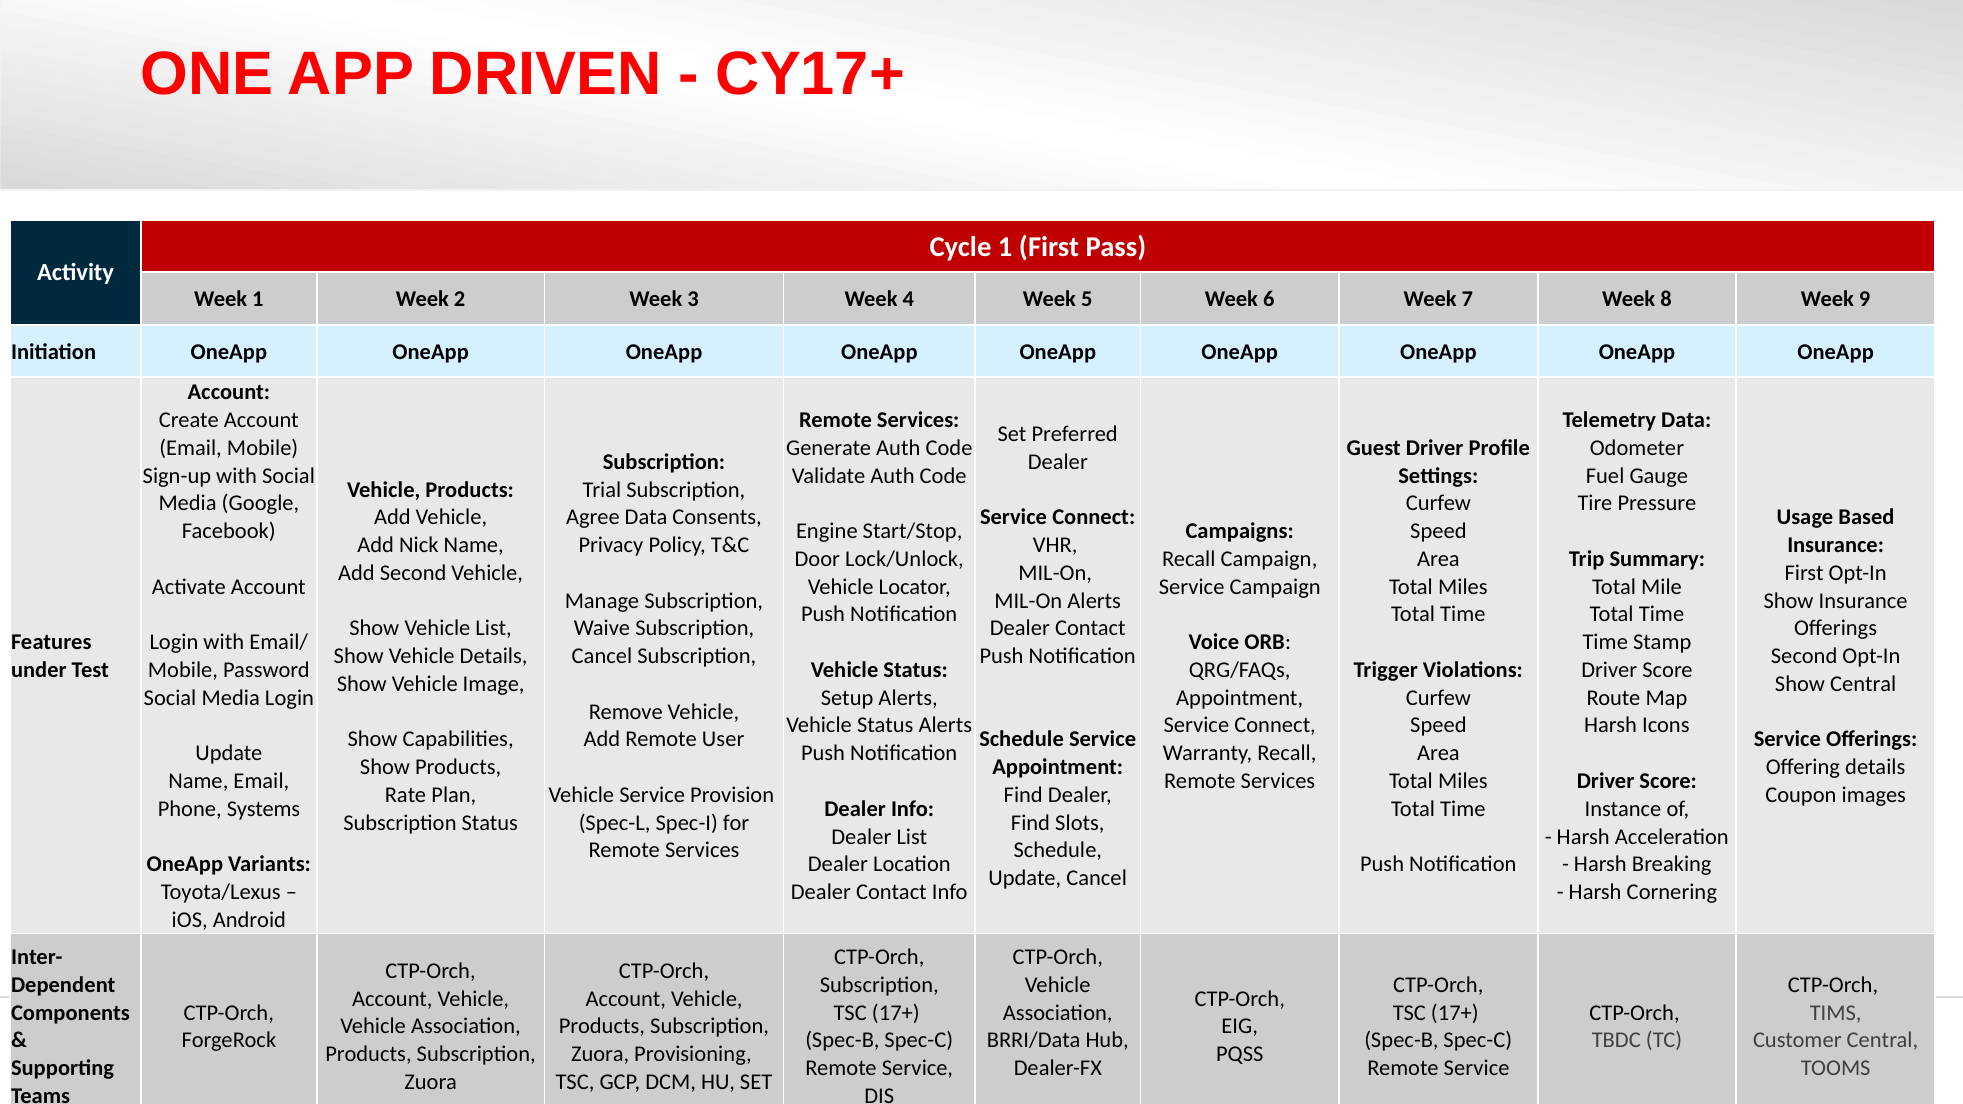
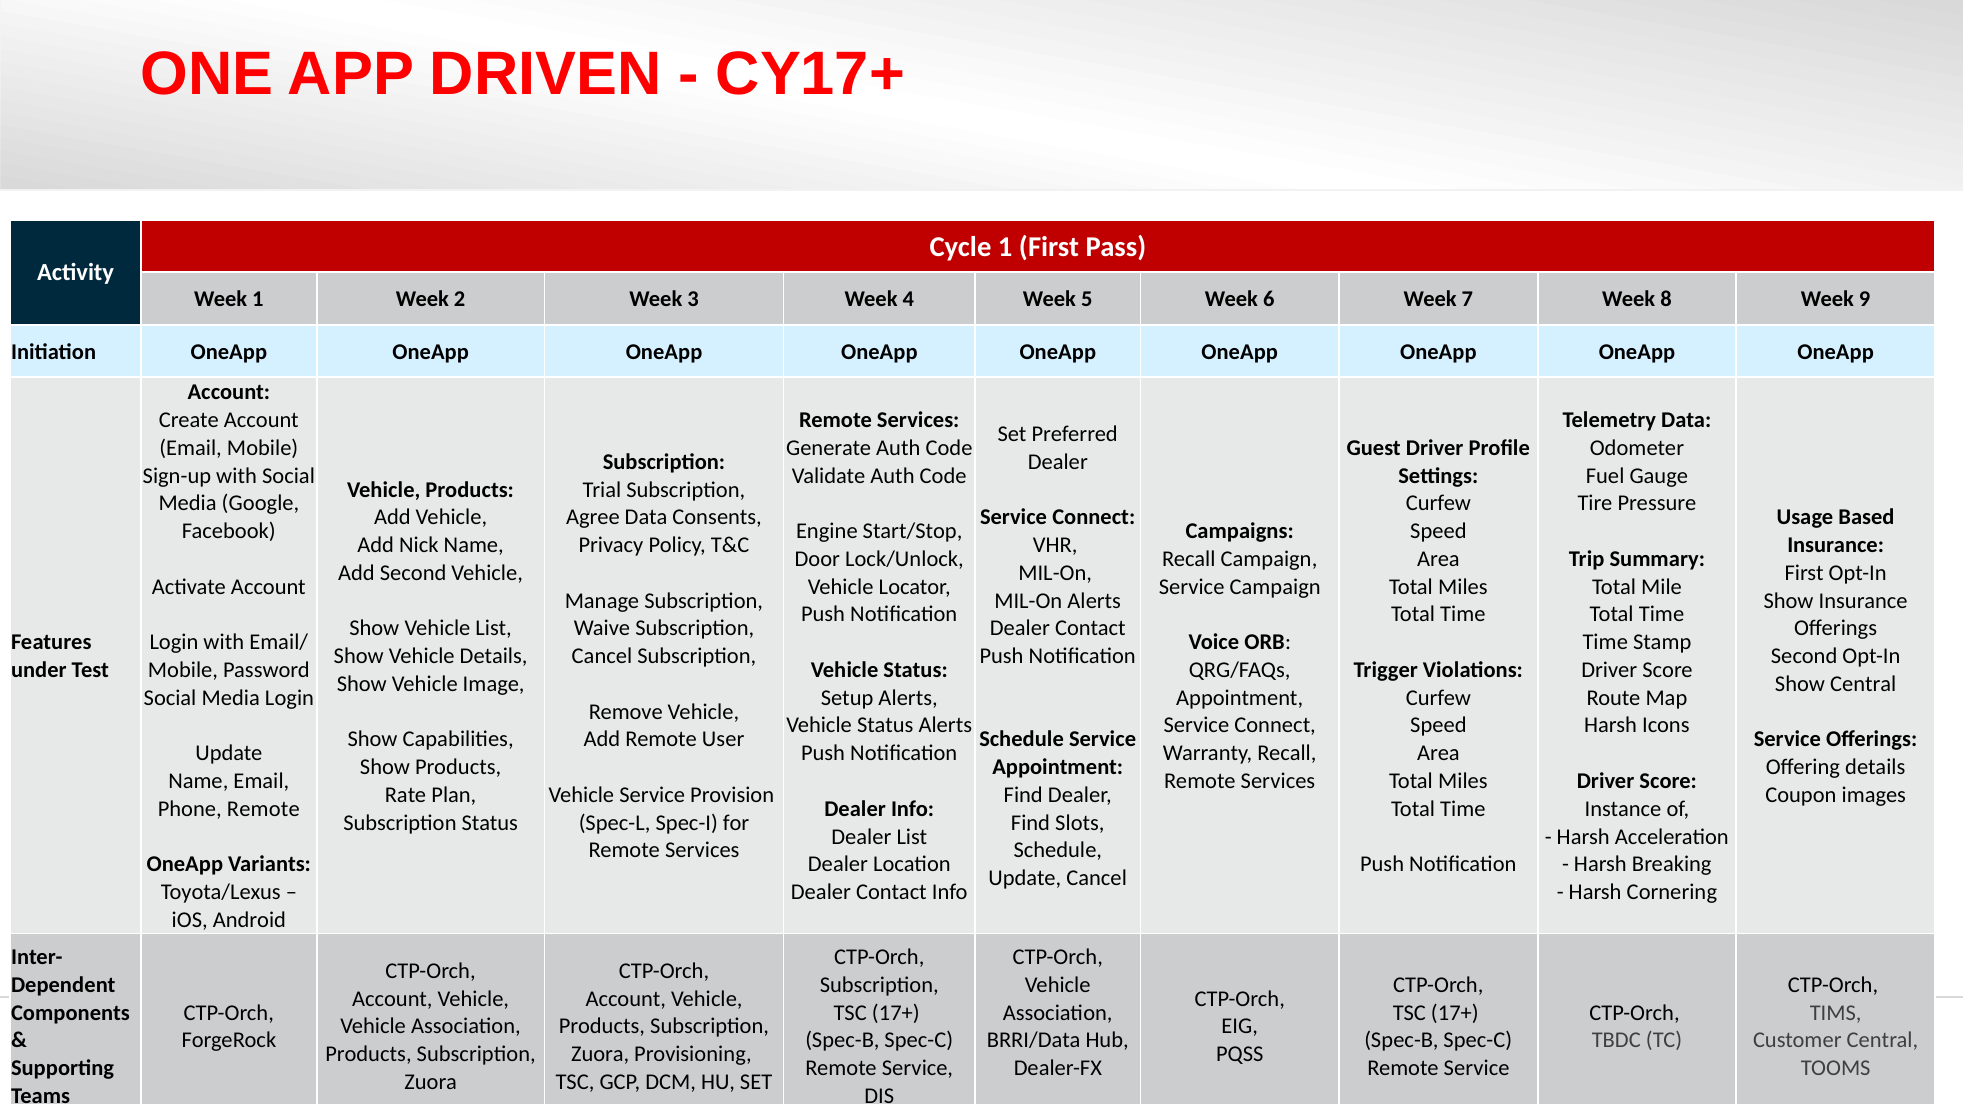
Phone Systems: Systems -> Remote (263, 809)
